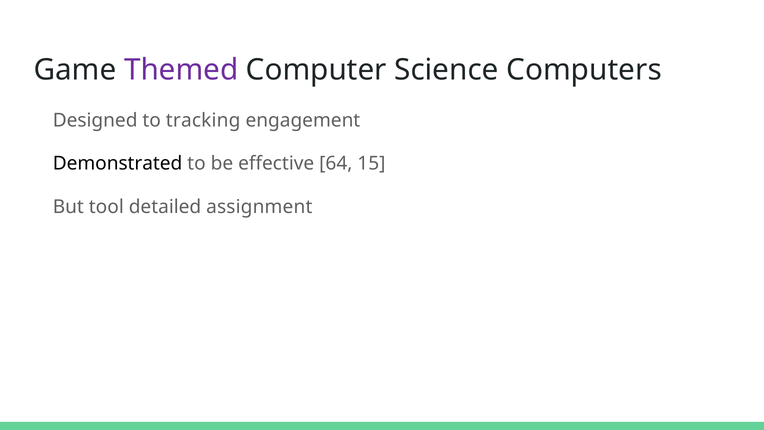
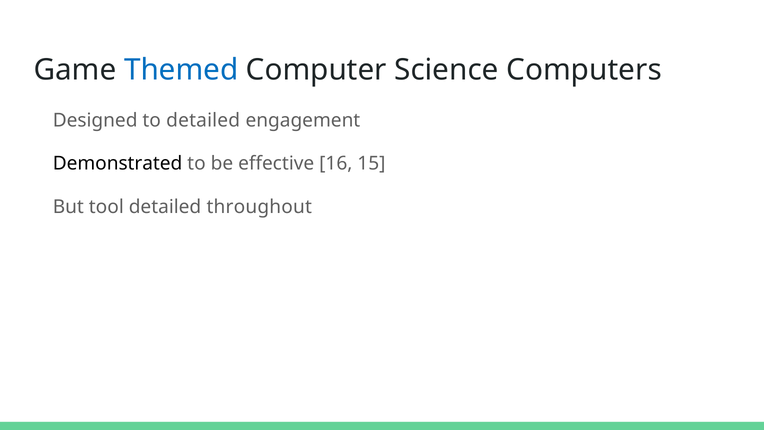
Themed colour: purple -> blue (181, 70)
to tracking: tracking -> detailed (203, 120)
64: 64 -> 16 (336, 163)
assignment: assignment -> throughout (259, 207)
